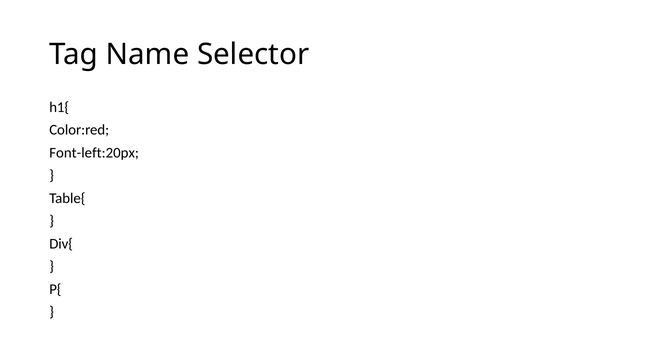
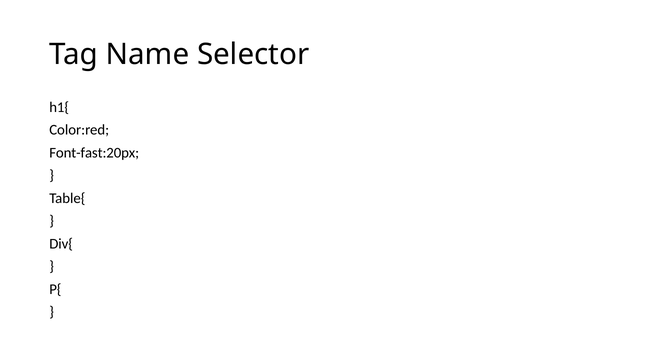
Font-left:20px: Font-left:20px -> Font-fast:20px (94, 152)
